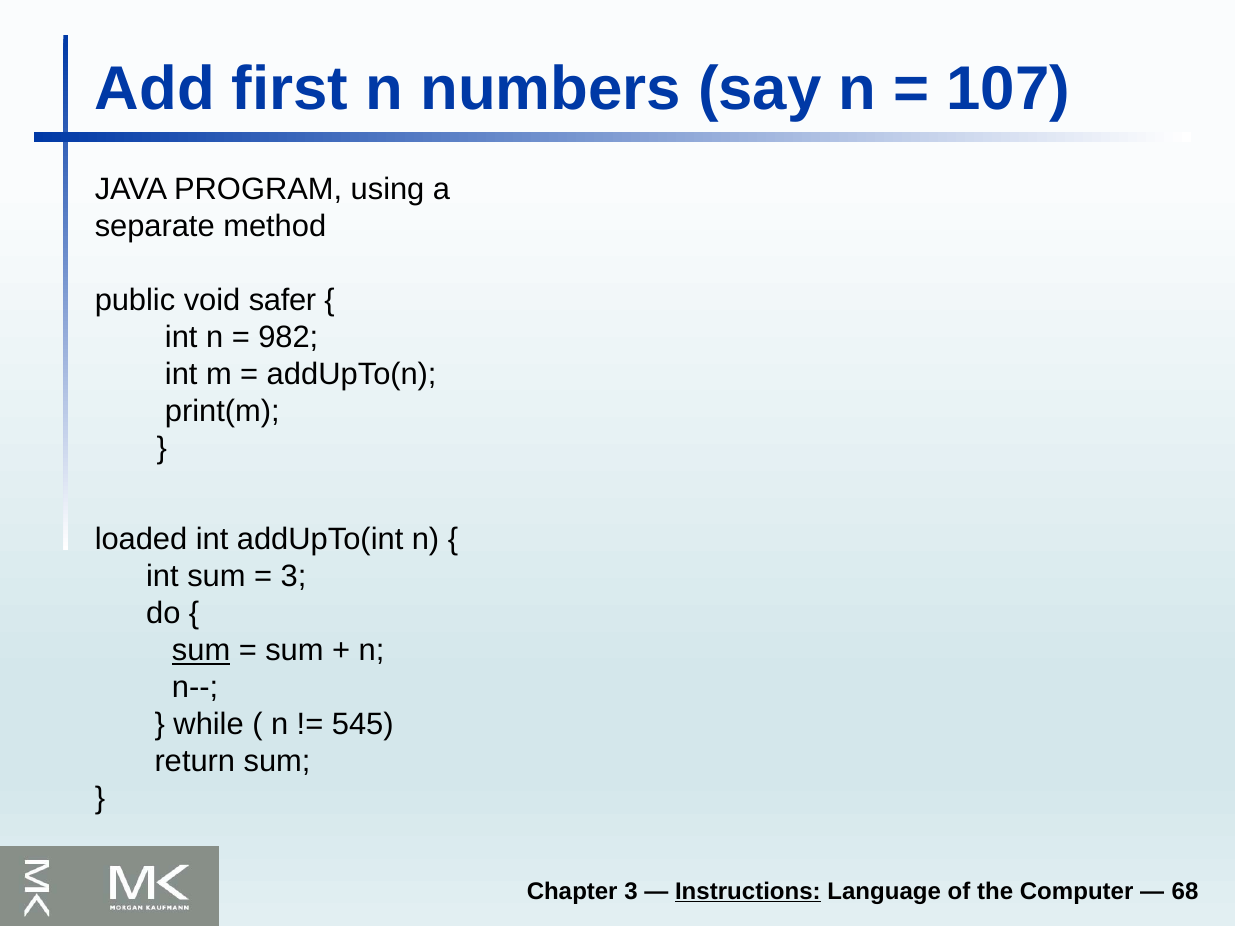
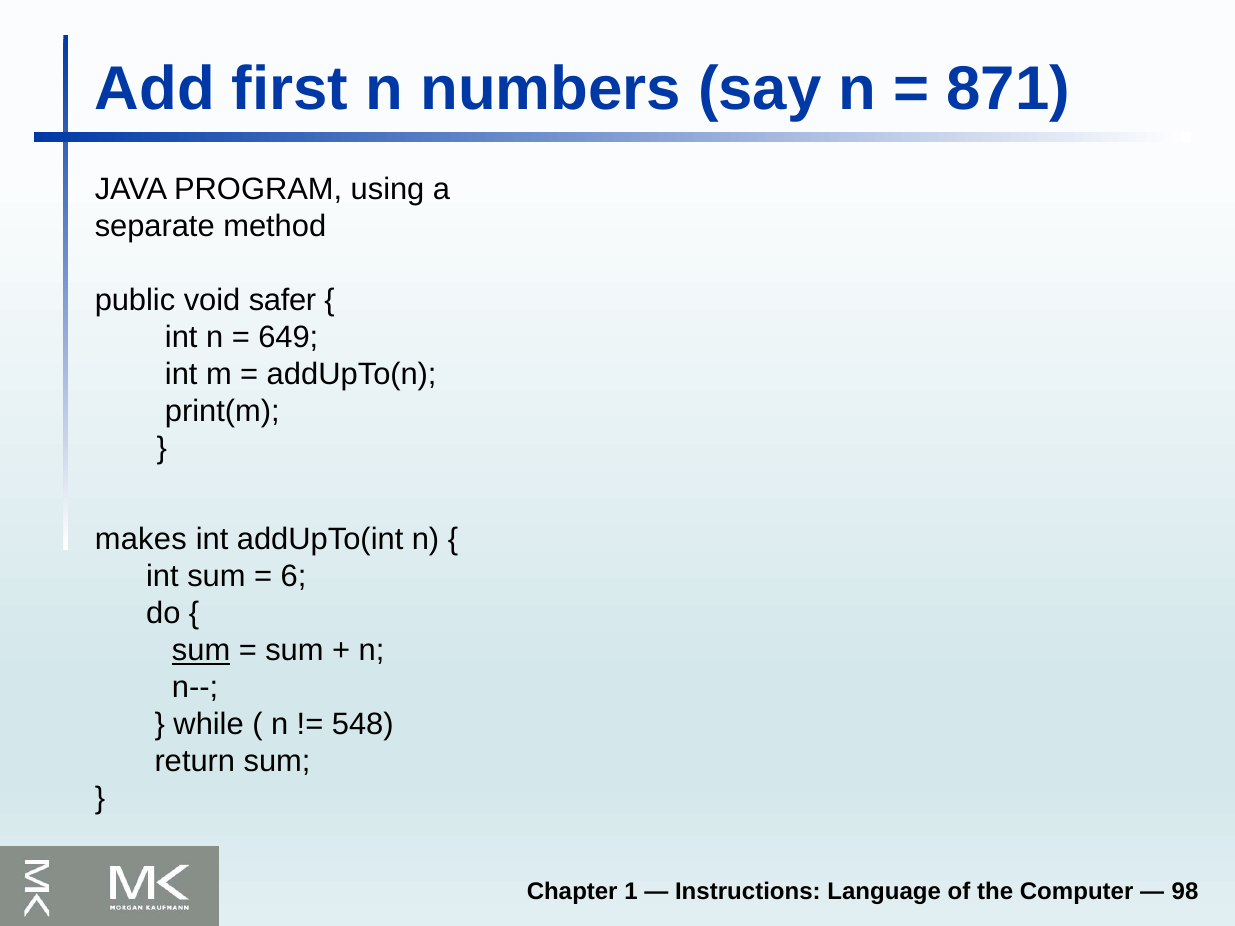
107: 107 -> 871 (1008, 89)
982: 982 -> 649 (288, 337)
loaded: loaded -> makes (141, 539)
3: 3 -> 6 (294, 577)
545: 545 -> 548 (363, 725)
Chapter 3: 3 -> 1 (631, 891)
Instructions underline: present -> none (748, 891)
68: 68 -> 98 (1185, 891)
